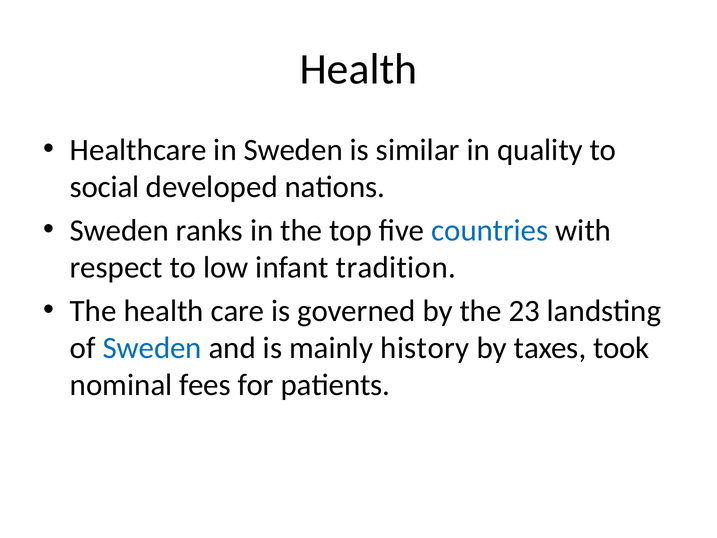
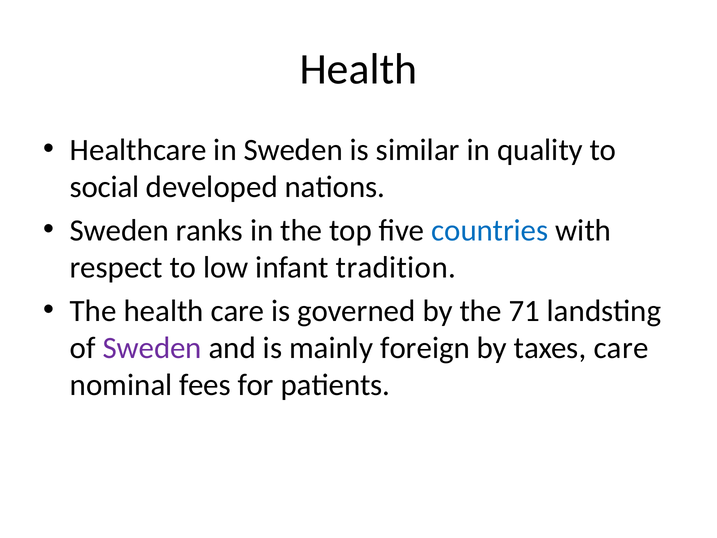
23: 23 -> 71 (524, 311)
Sweden colour: blue -> purple (152, 348)
history: history -> foreign (425, 348)
taxes took: took -> care (621, 348)
